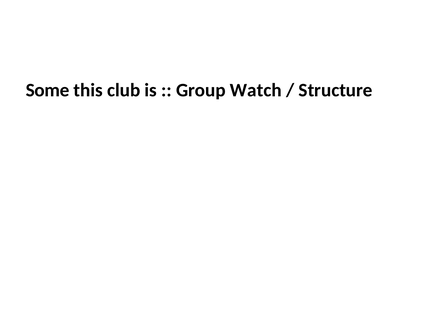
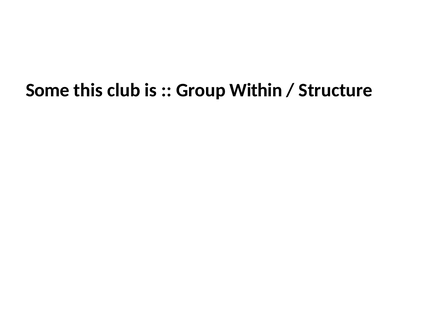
Watch: Watch -> Within (256, 90)
